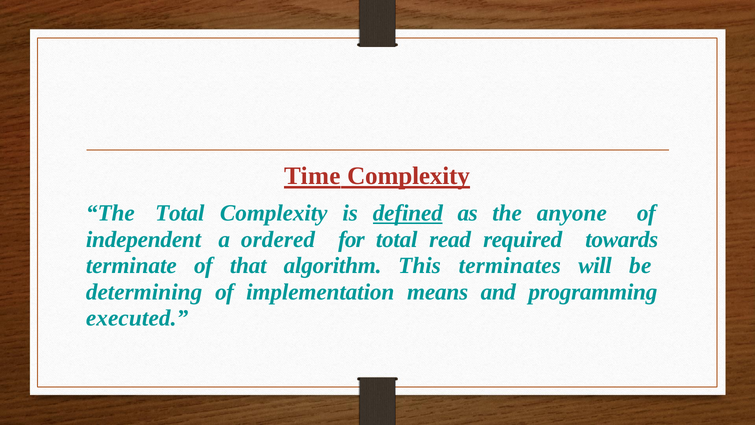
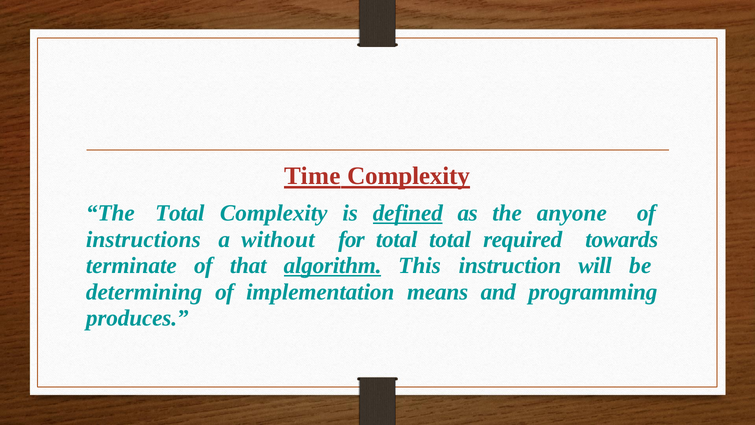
independent: independent -> instructions (143, 239)
ordered: ordered -> without (278, 239)
total read: read -> total (450, 239)
algorithm underline: none -> present (333, 266)
terminates: terminates -> instruction (510, 266)
executed: executed -> produces (137, 318)
